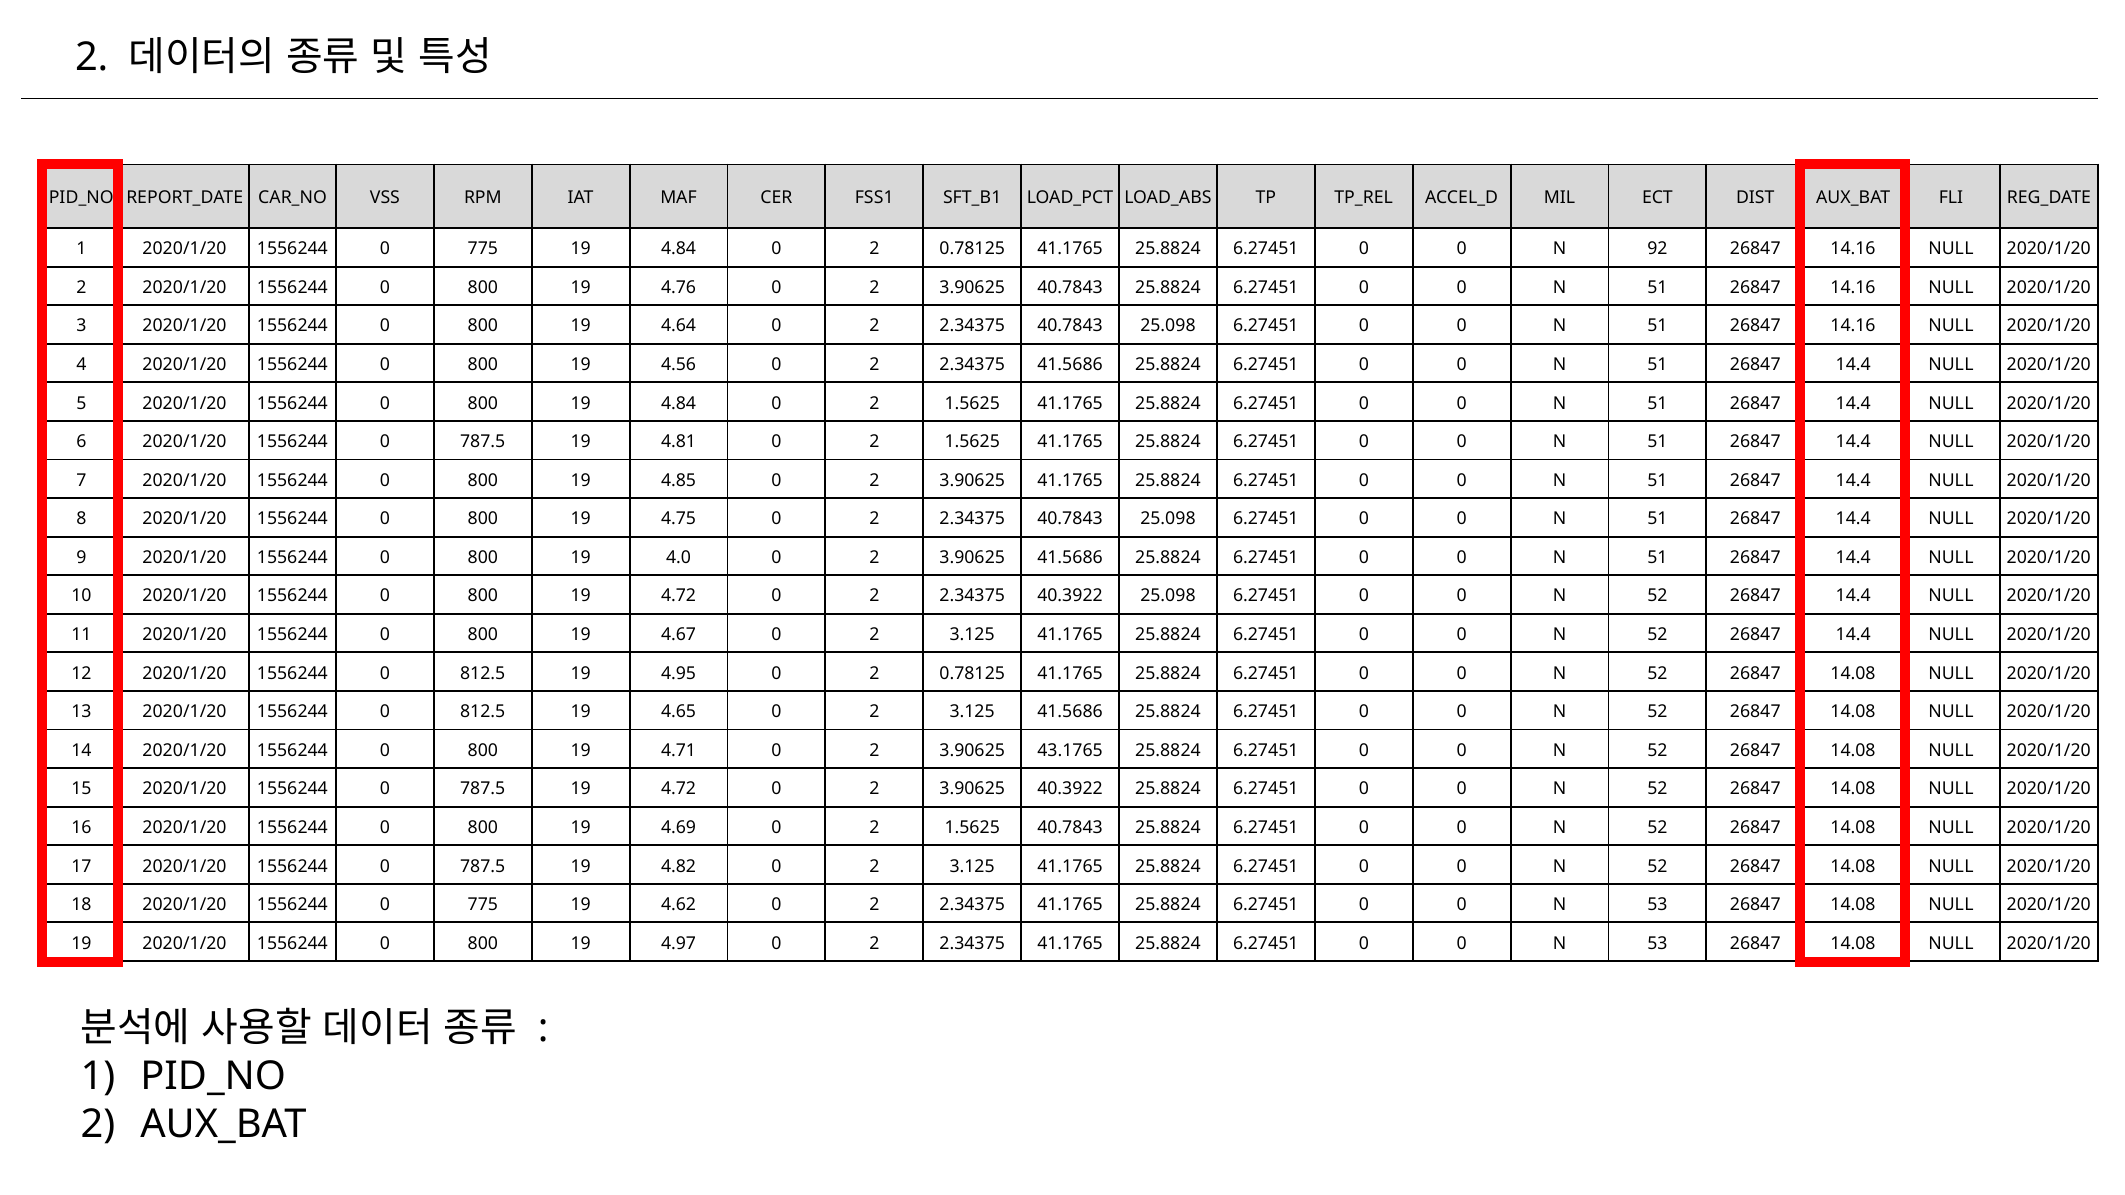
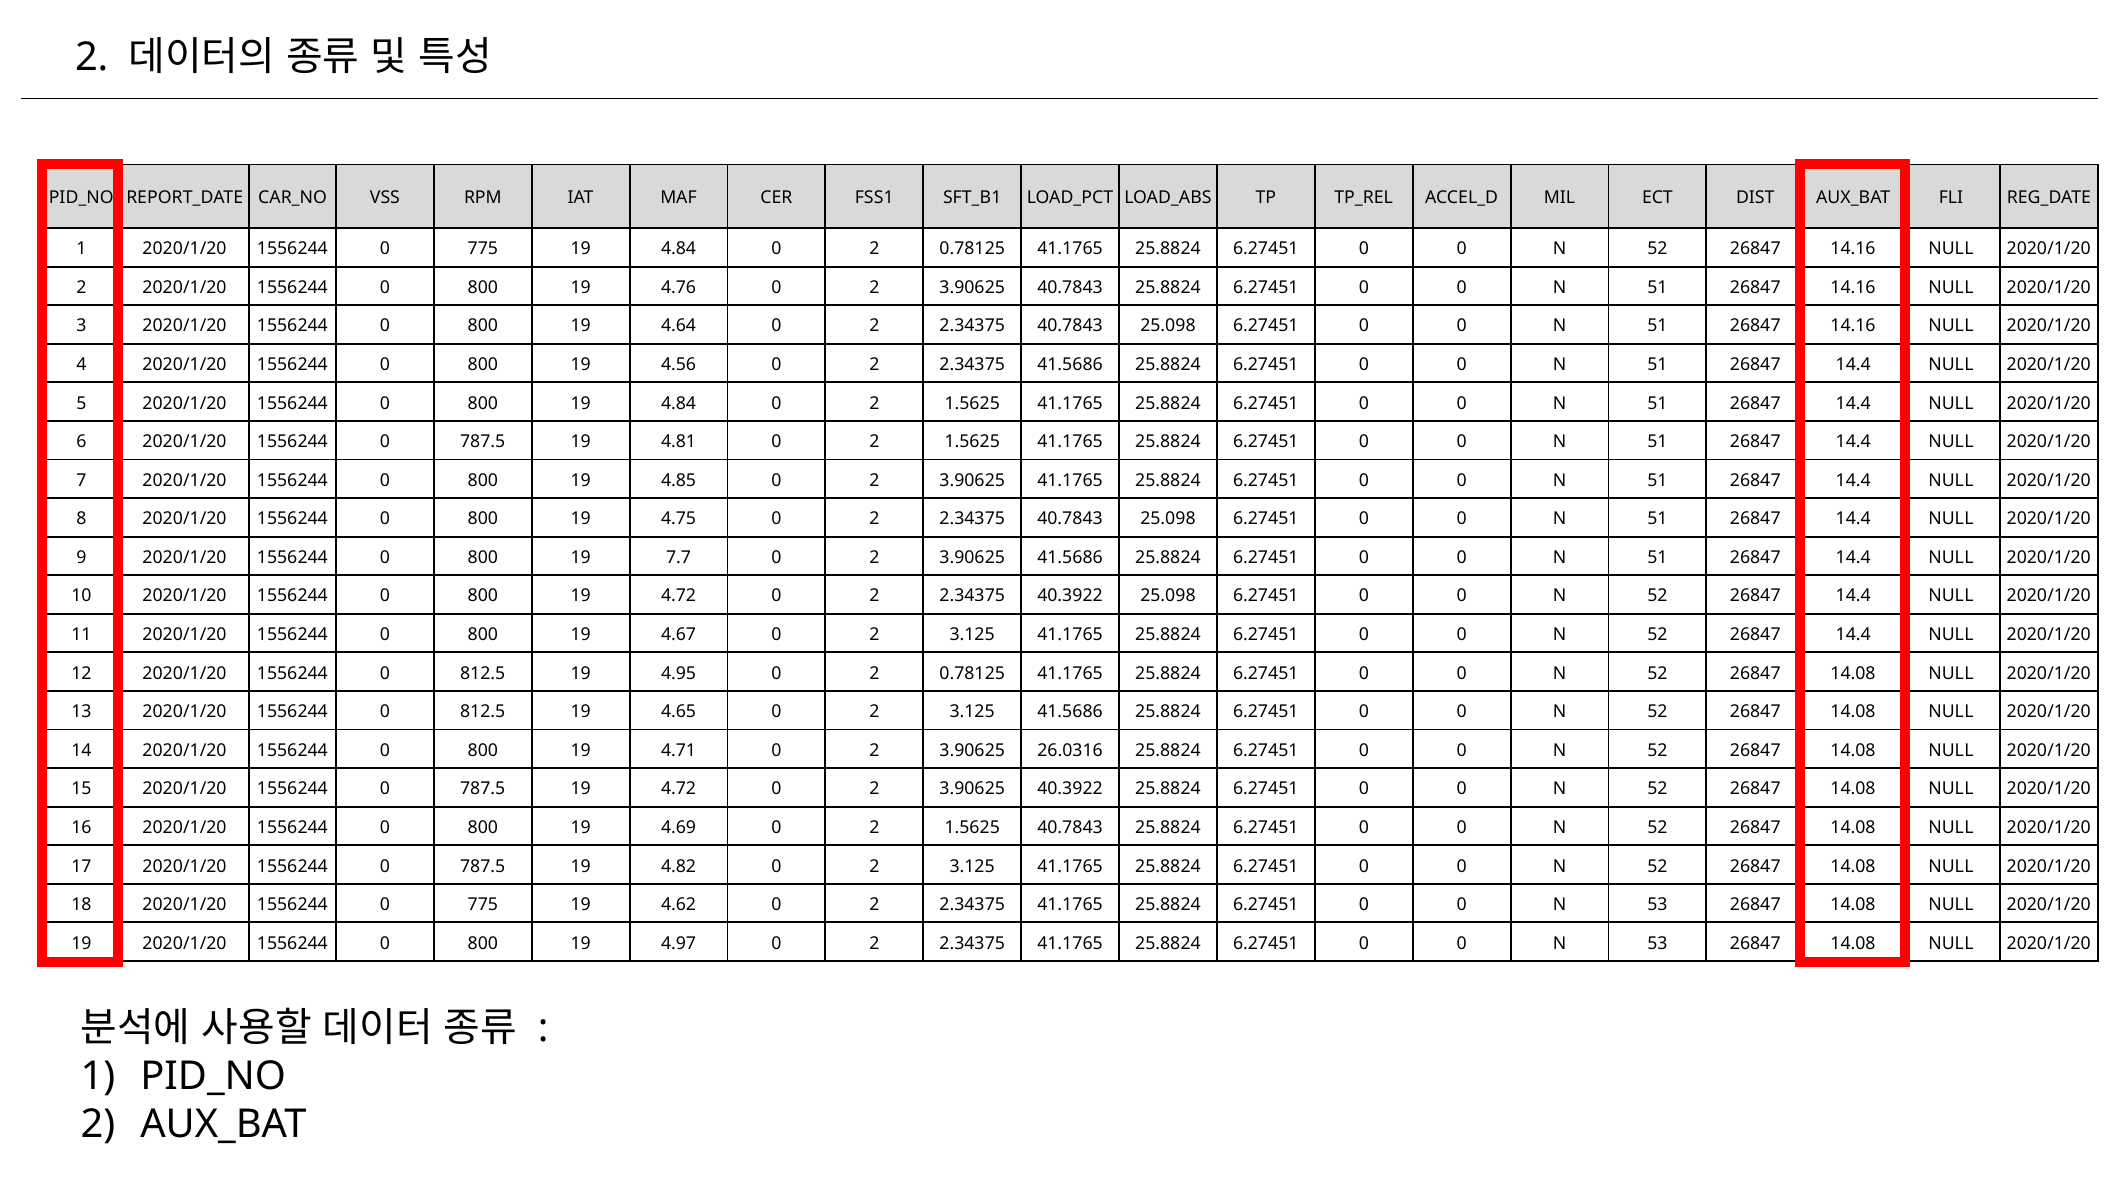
92: 92 -> 52 (1657, 249)
4.0: 4.0 -> 7.7 (679, 558)
43.1765: 43.1765 -> 26.0316 (1070, 751)
